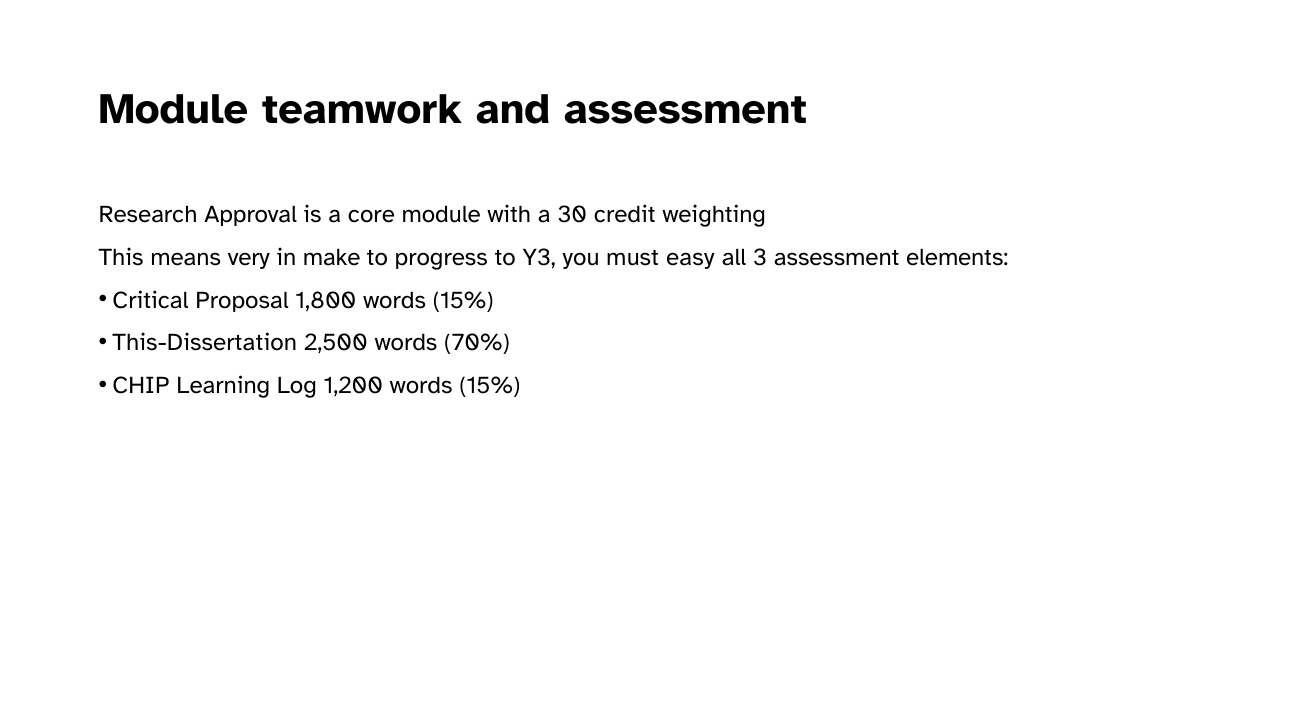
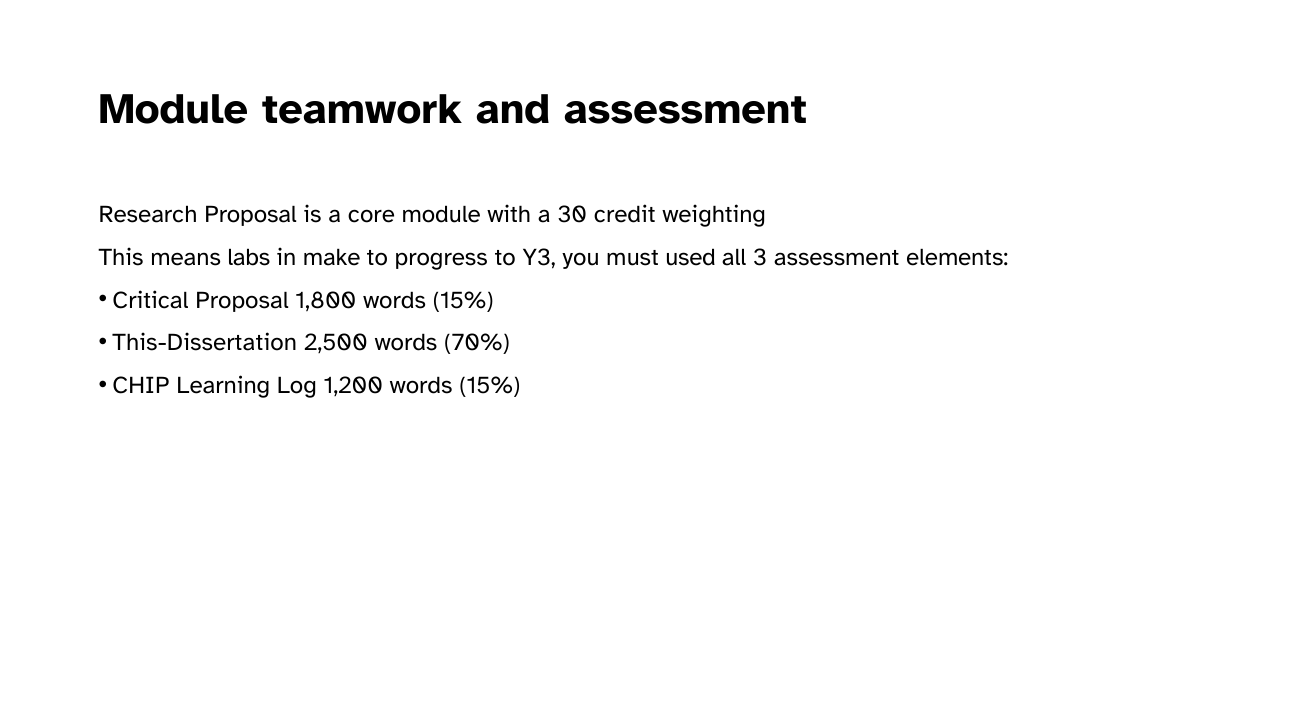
Research Approval: Approval -> Proposal (251, 215)
very: very -> labs (249, 258)
easy: easy -> used (691, 258)
